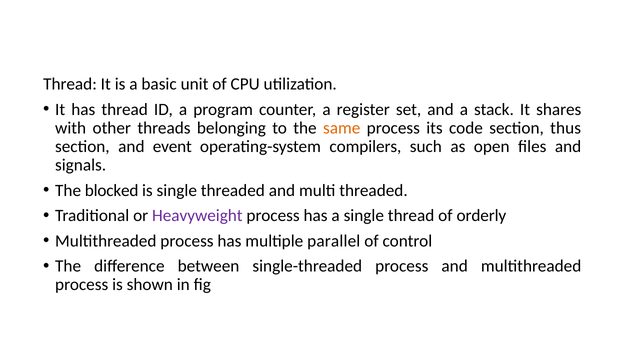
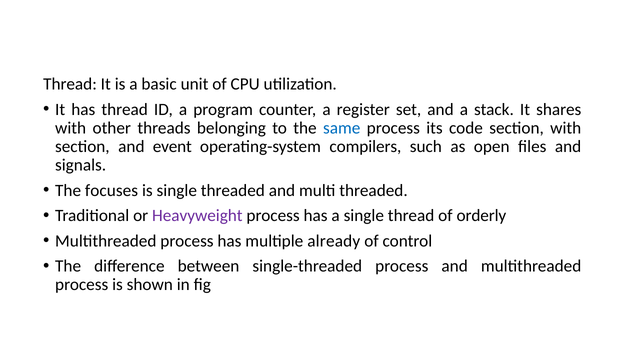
same colour: orange -> blue (342, 128)
section thus: thus -> with (566, 128)
blocked: blocked -> focuses (112, 190)
parallel: parallel -> already (334, 241)
